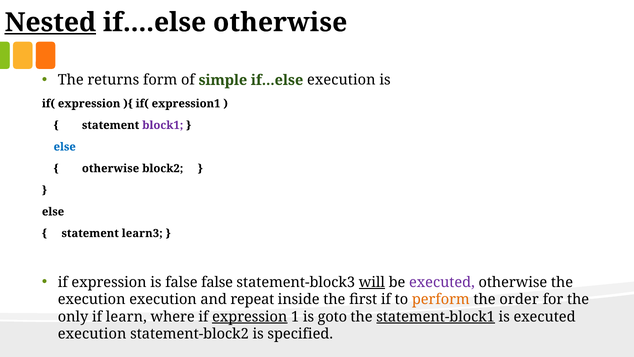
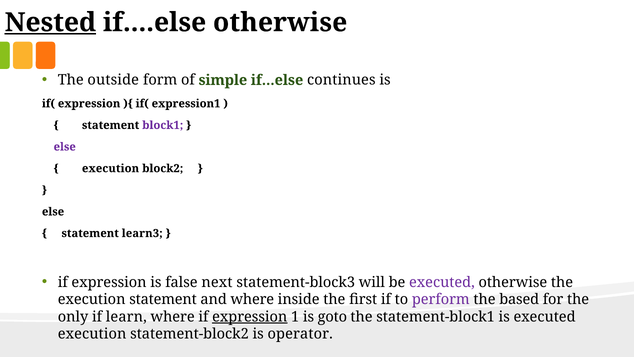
returns: returns -> outside (113, 80)
if...else execution: execution -> continues (341, 80)
else colour: blue -> purple (65, 147)
otherwise: otherwise -> execution (111, 168)
false false: false -> next (217, 282)
will underline: present -> none (372, 282)
execution execution: execution -> statement (163, 299)
and repeat: repeat -> where (252, 299)
perform colour: orange -> purple (441, 299)
order: order -> based (519, 299)
statement-block1 underline: present -> none (436, 317)
specified: specified -> operator (300, 334)
